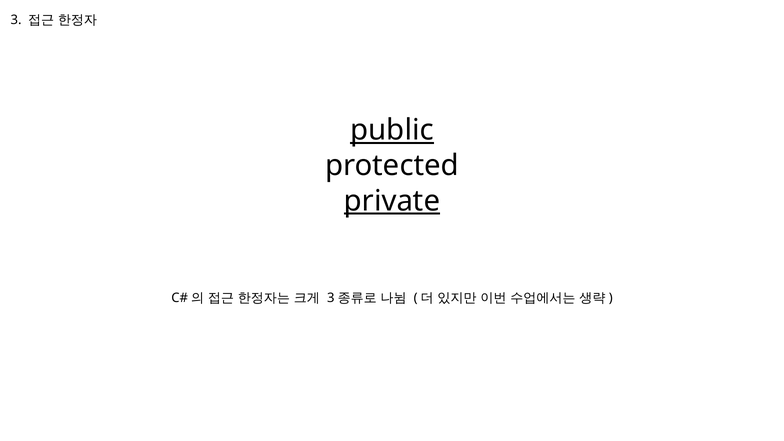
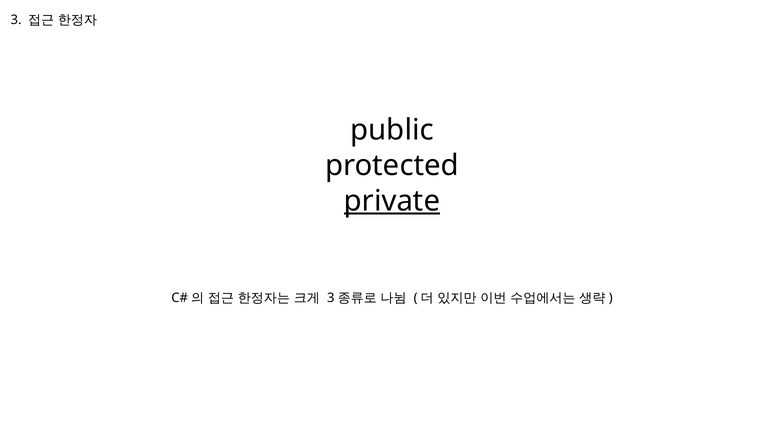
public underline: present -> none (392, 130)
